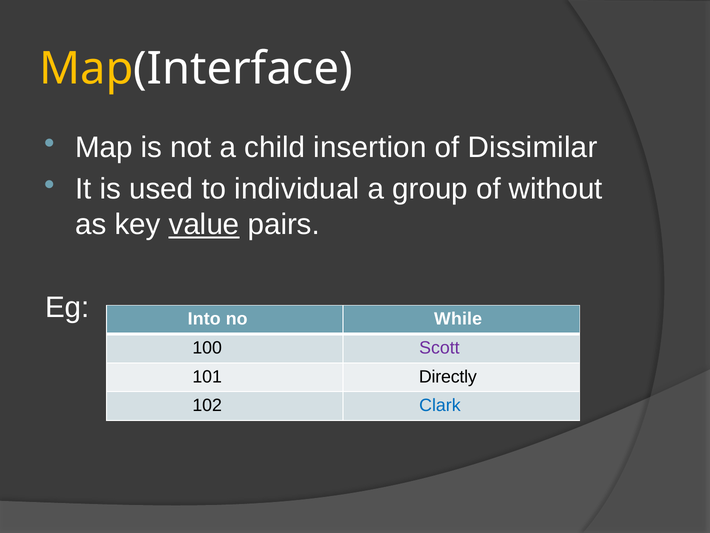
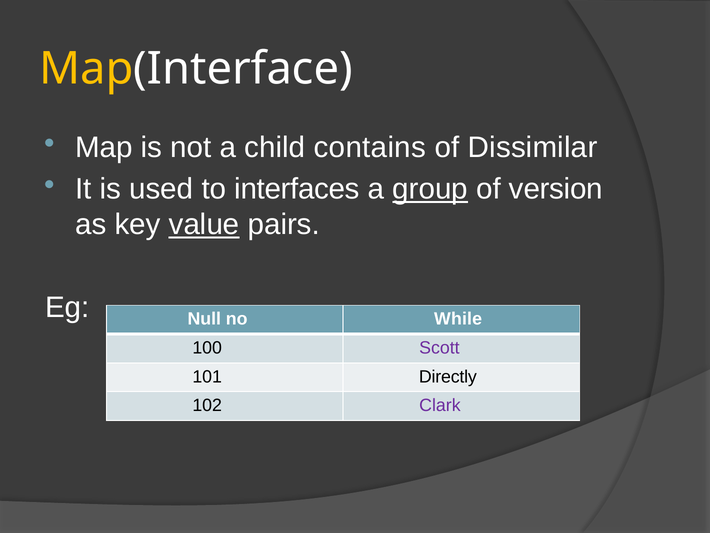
insertion: insertion -> contains (370, 148)
individual: individual -> interfaces (297, 189)
group underline: none -> present (430, 189)
without: without -> version (556, 189)
Into: Into -> Null (204, 319)
Clark colour: blue -> purple (440, 405)
